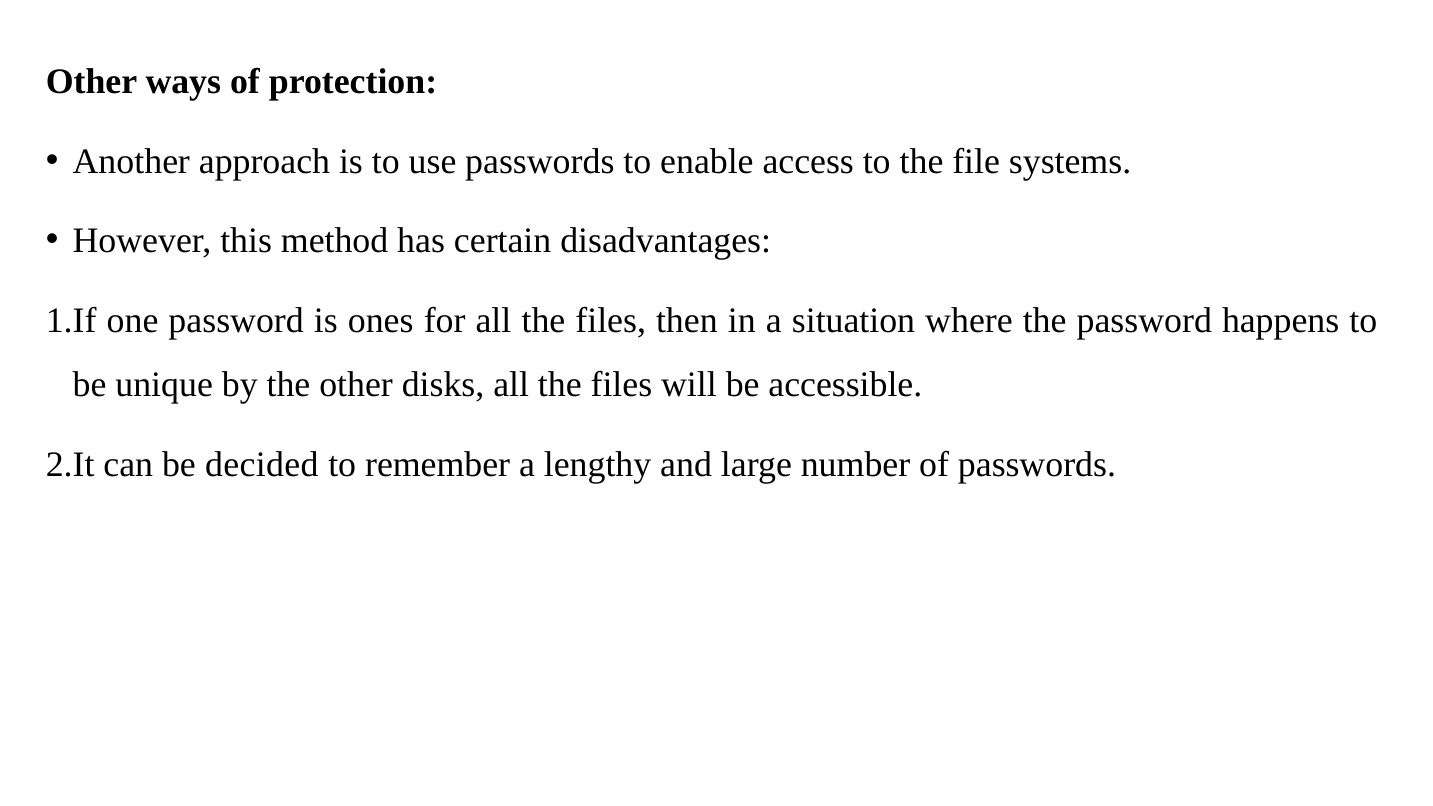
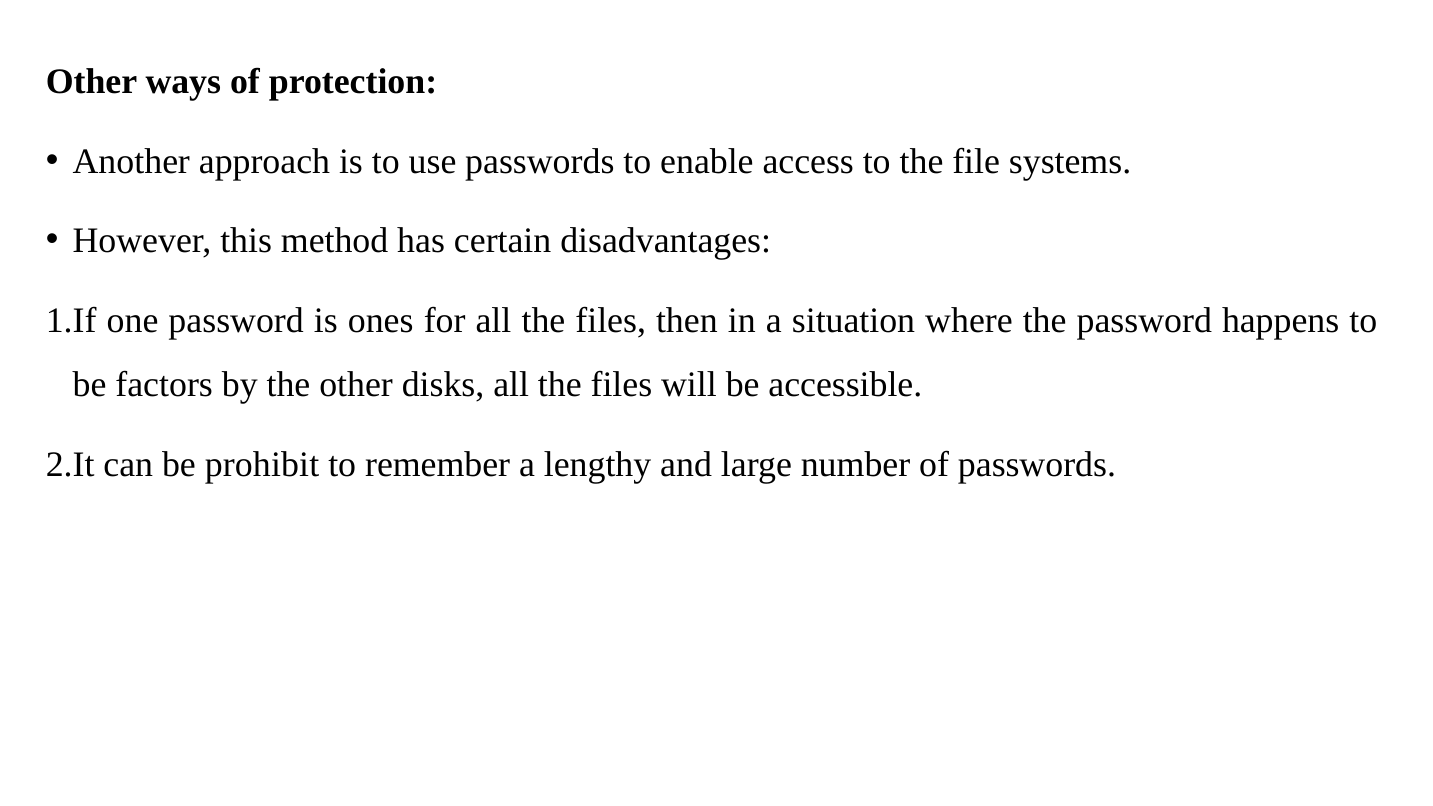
unique: unique -> factors (164, 385)
decided: decided -> prohibit (262, 464)
